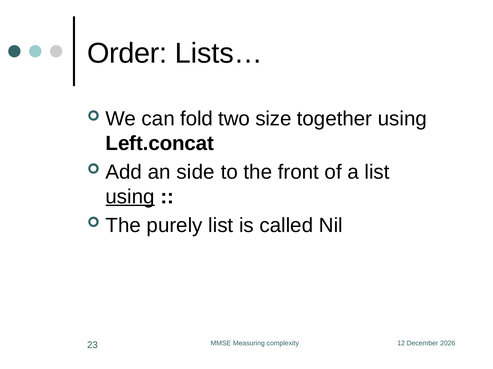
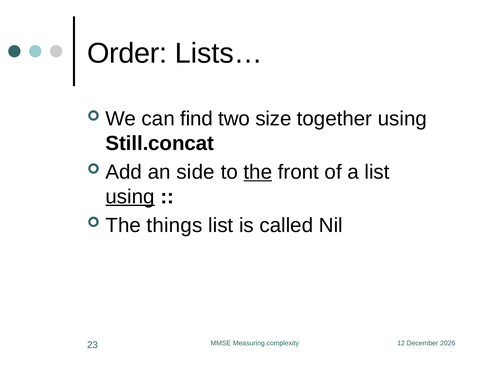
fold: fold -> find (197, 119)
Left.concat: Left.concat -> Still.concat (160, 144)
the underline: none -> present (258, 172)
purely: purely -> things (175, 226)
